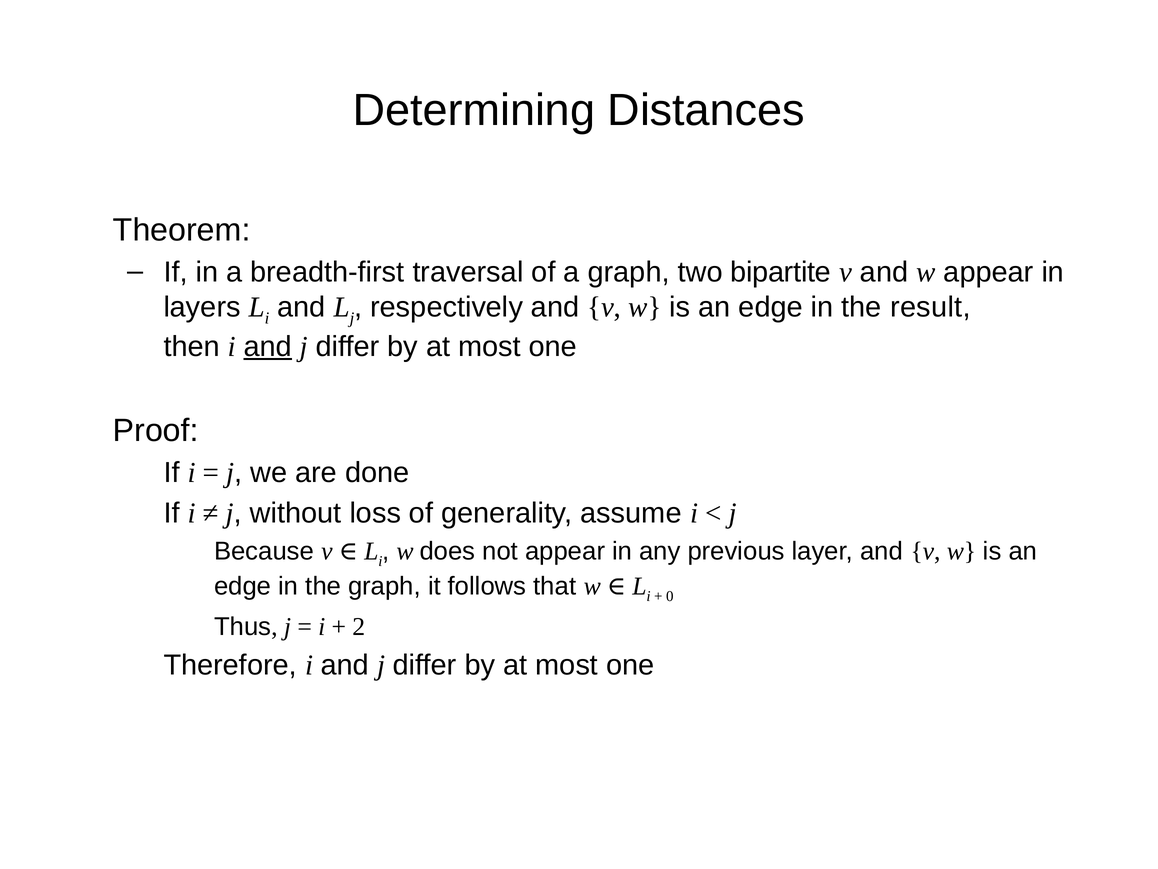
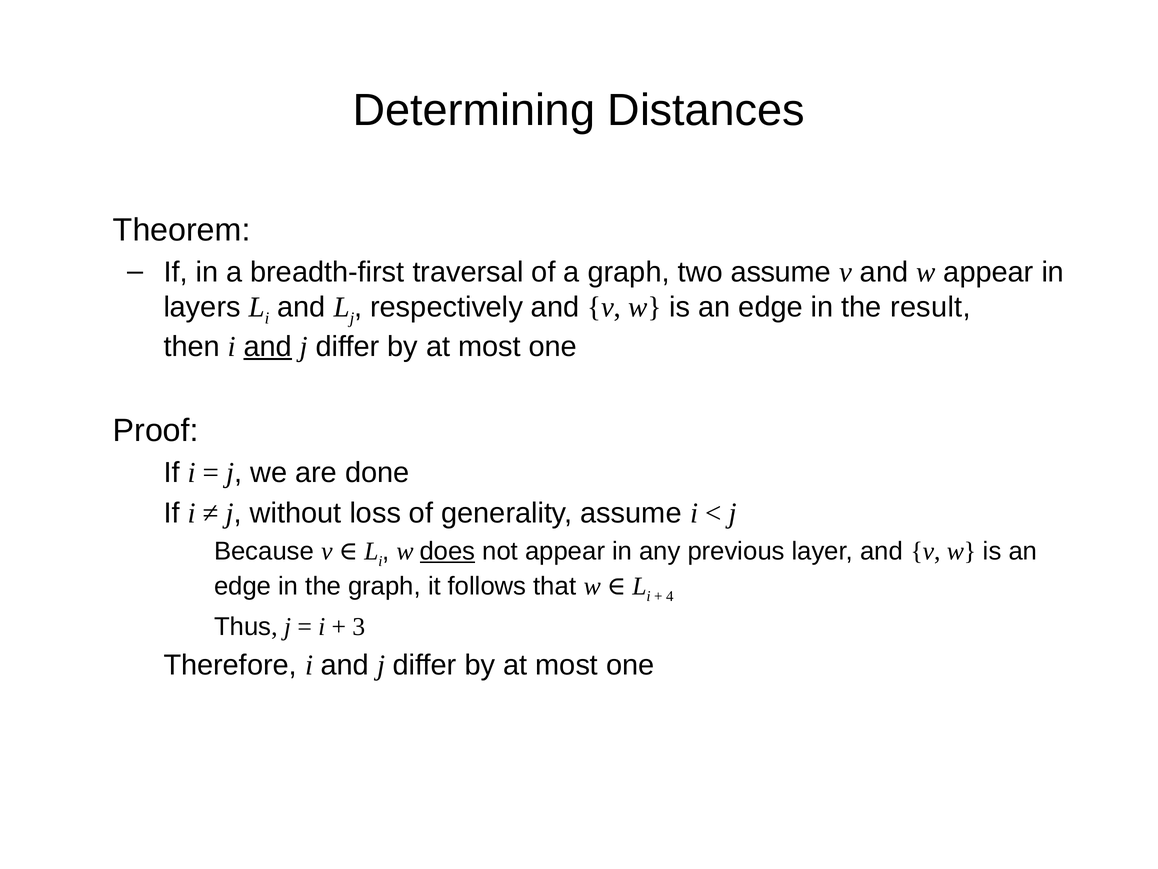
two bipartite: bipartite -> assume (781, 272)
does underline: none -> present (448, 551)
0: 0 -> 4 (670, 596)
2: 2 -> 3 (359, 626)
